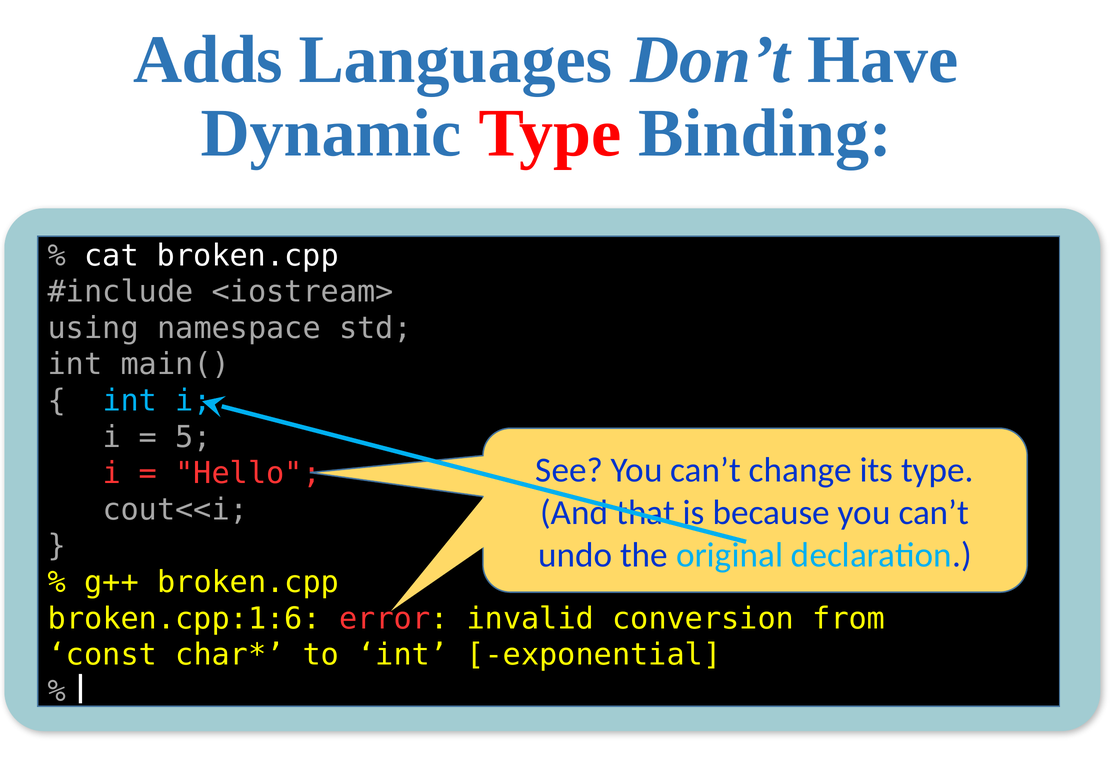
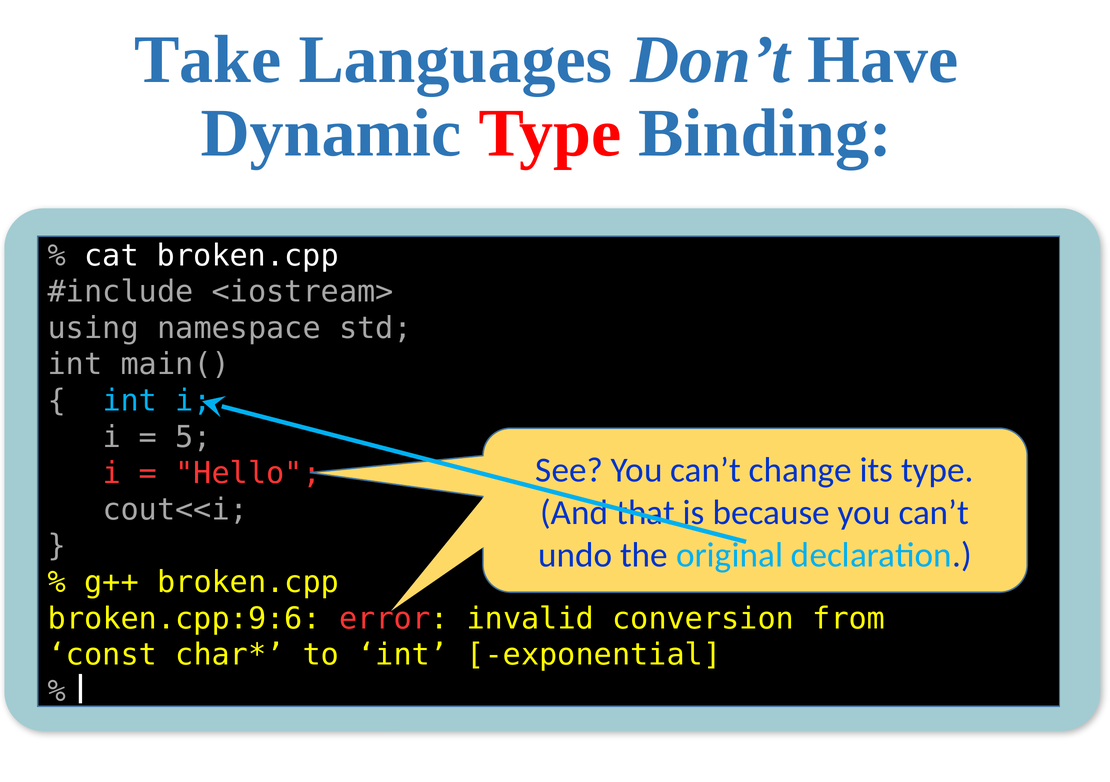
Adds: Adds -> Take (208, 60)
broken.cpp:1:6: broken.cpp:1:6 -> broken.cpp:9:6 (184, 619)
